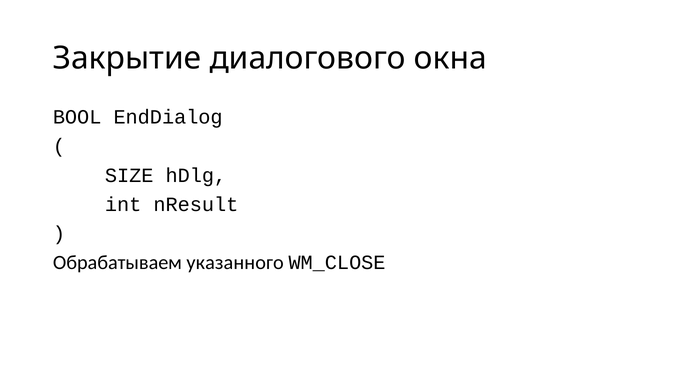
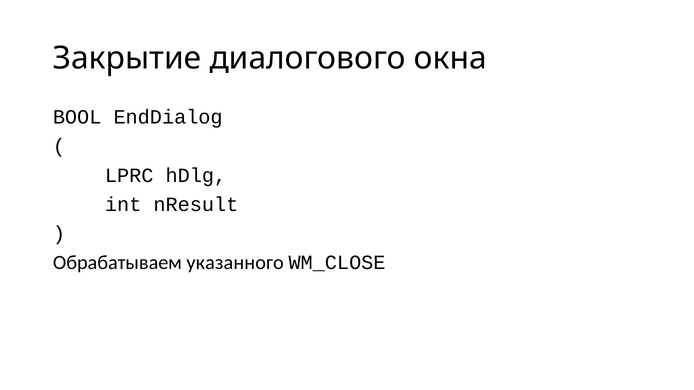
SIZE: SIZE -> LPRC (129, 176)
